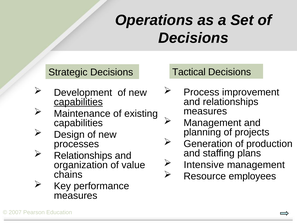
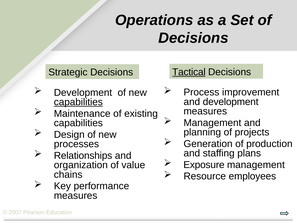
Tactical underline: none -> present (189, 72)
and relationships: relationships -> development (231, 102)
Intensive: Intensive -> Exposure (204, 165)
